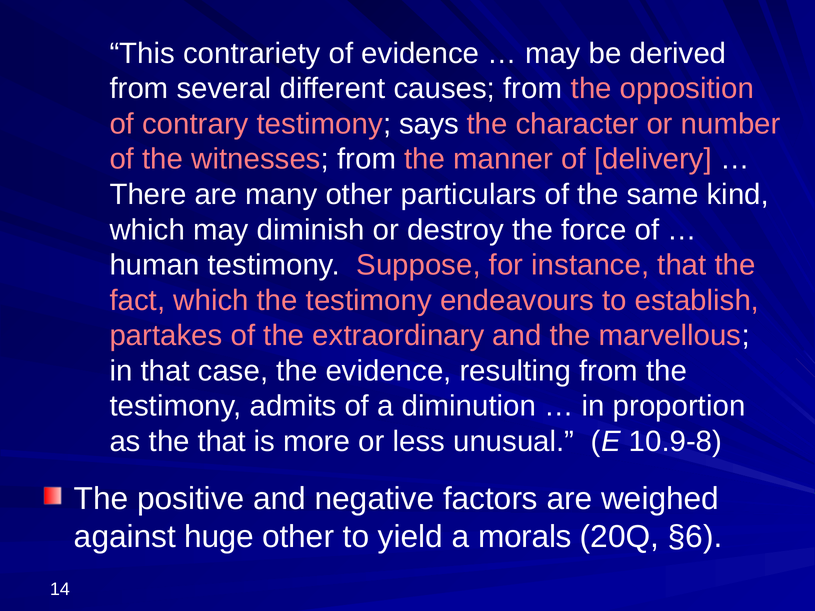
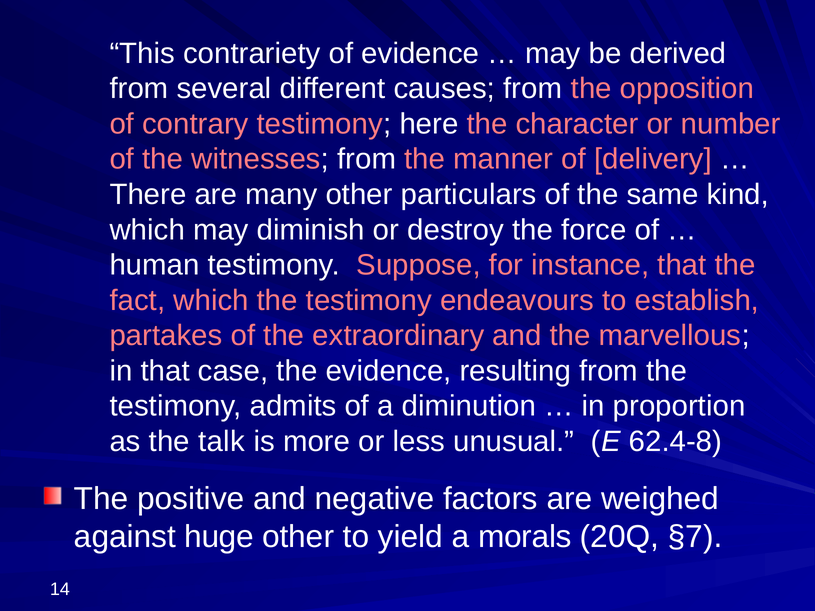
says: says -> here (429, 124)
the that: that -> talk (221, 442)
10.9-8: 10.9-8 -> 62.4-8 (675, 442)
§6: §6 -> §7 (695, 537)
